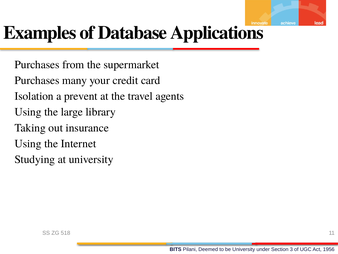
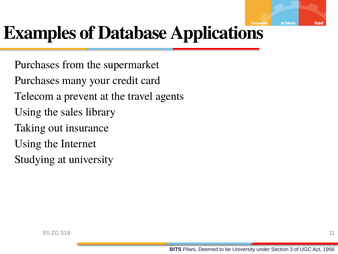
Isolation: Isolation -> Telecom (34, 96)
large: large -> sales (72, 112)
